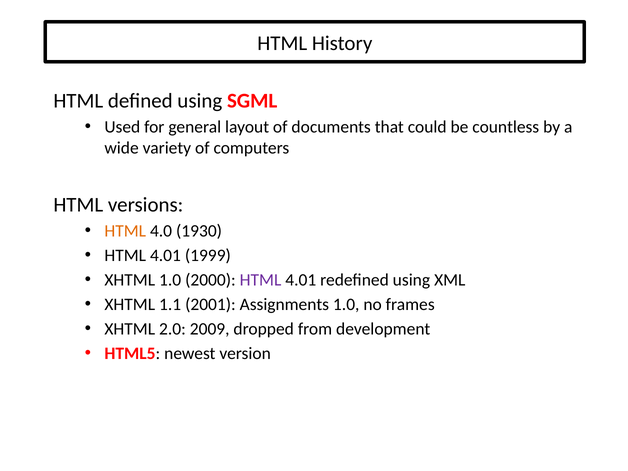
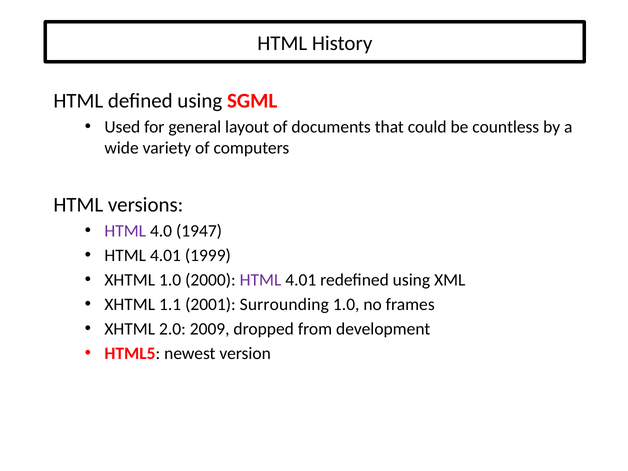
HTML colour: orange -> purple (125, 231)
1930: 1930 -> 1947 (199, 231)
Assignments: Assignments -> Surrounding (284, 305)
